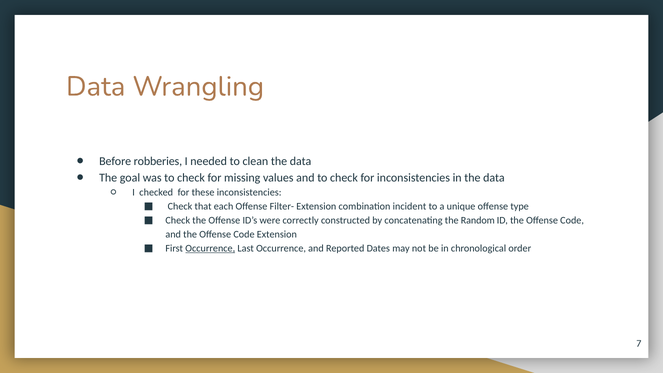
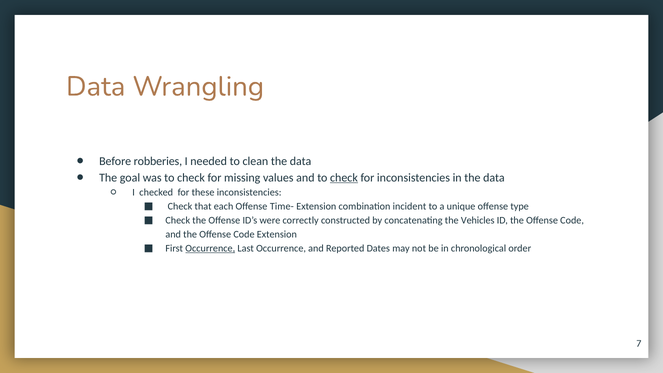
check underline: none -> present (344, 178)
Filter-: Filter- -> Time- (282, 207)
Random: Random -> Vehicles (478, 221)
